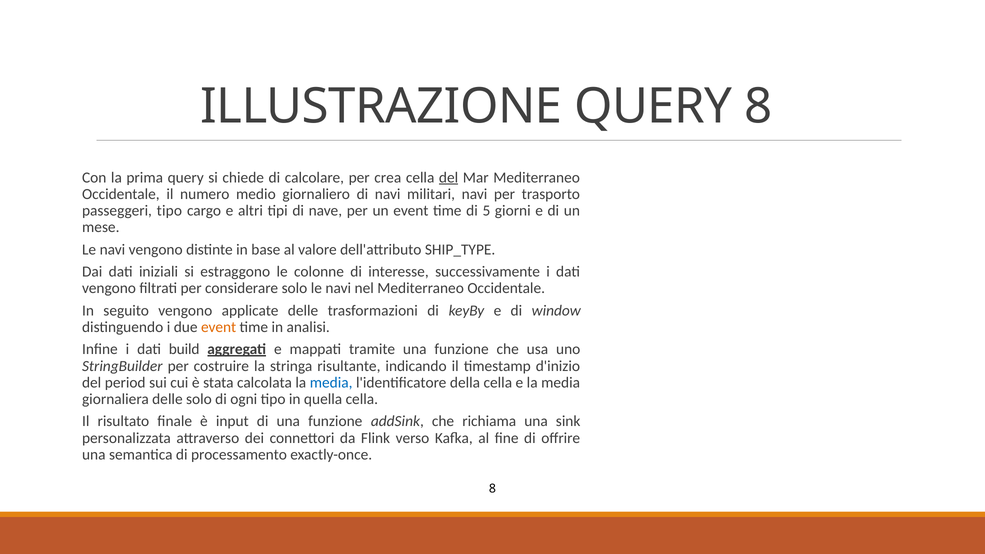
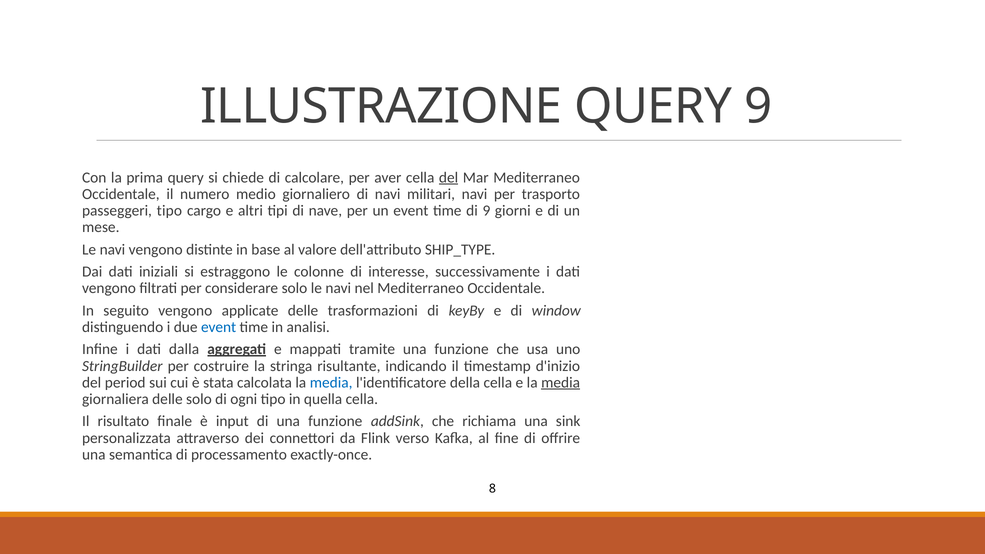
QUERY 8: 8 -> 9 (758, 107)
crea: crea -> aver (388, 178)
di 5: 5 -> 9 (486, 211)
event colour: orange -> blue (219, 327)
build: build -> dalla (184, 349)
media underline: none -> present (561, 383)
